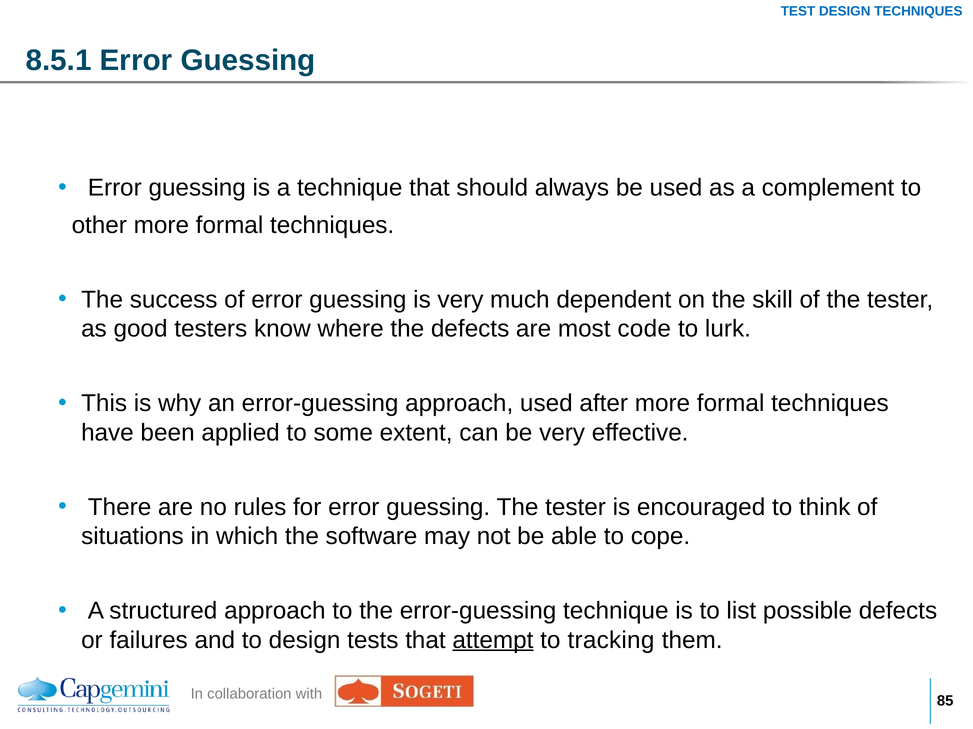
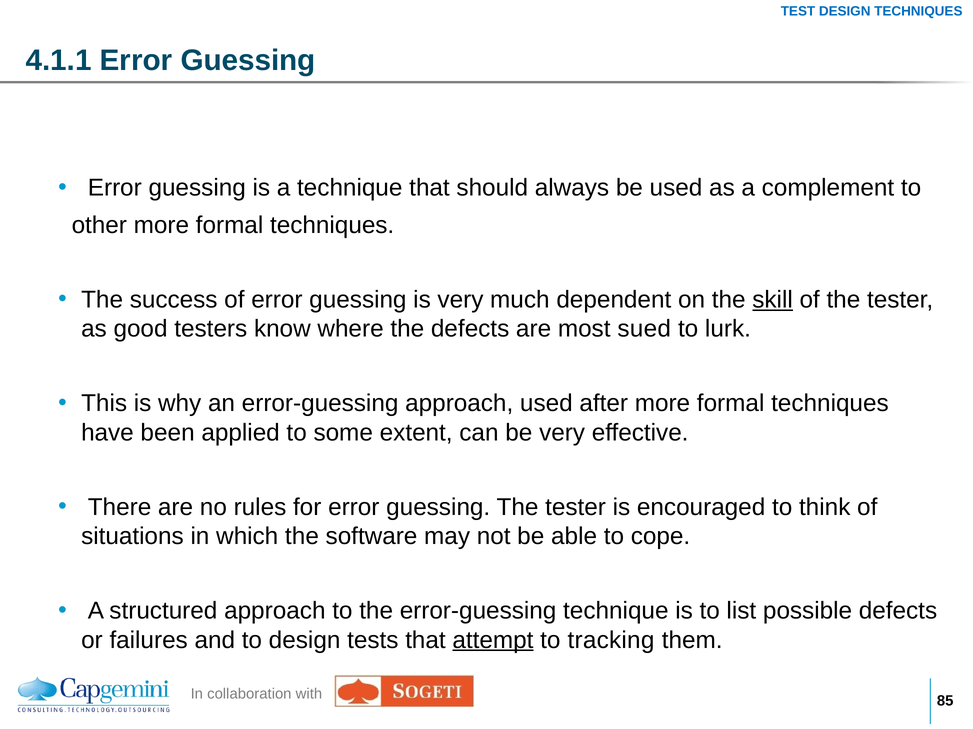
8.5.1: 8.5.1 -> 4.1.1 (59, 60)
skill underline: none -> present (773, 300)
code: code -> sued (644, 329)
